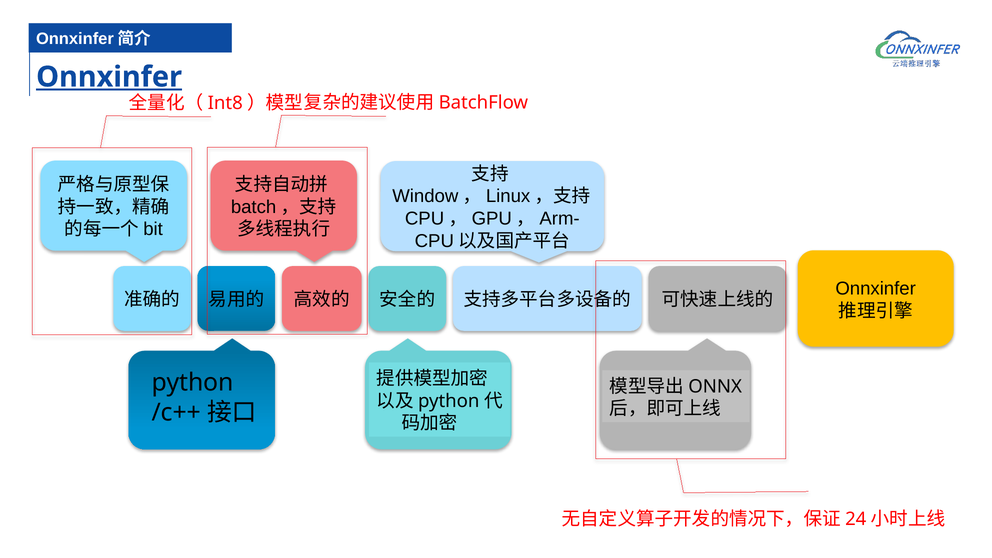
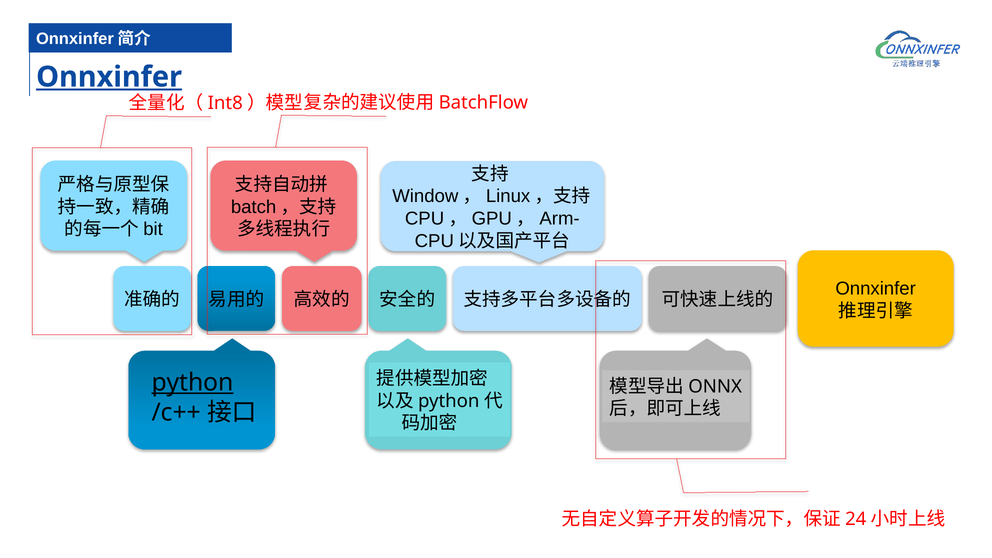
python underline: none -> present (193, 383)
